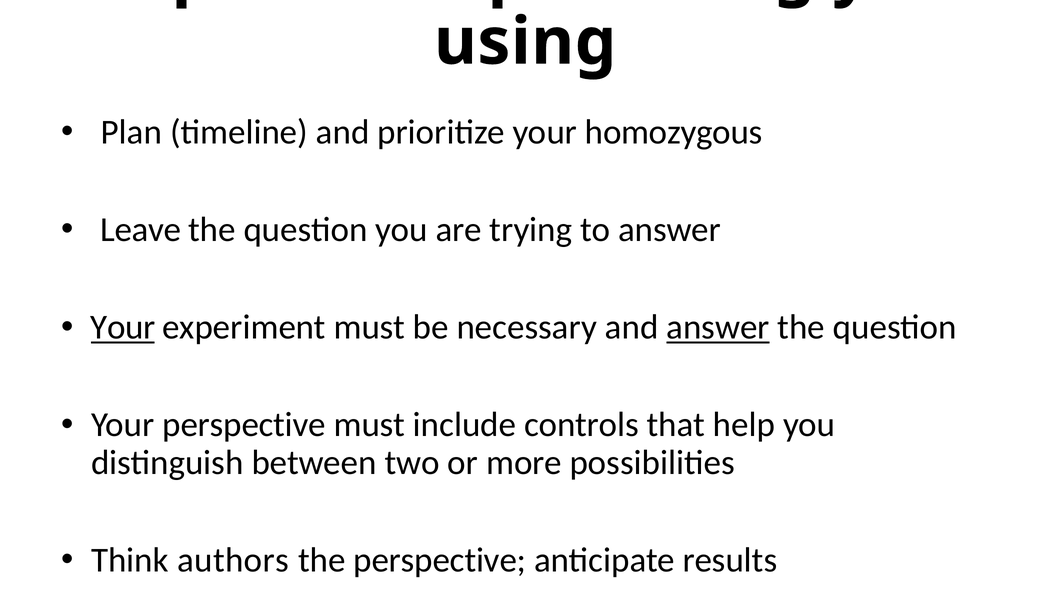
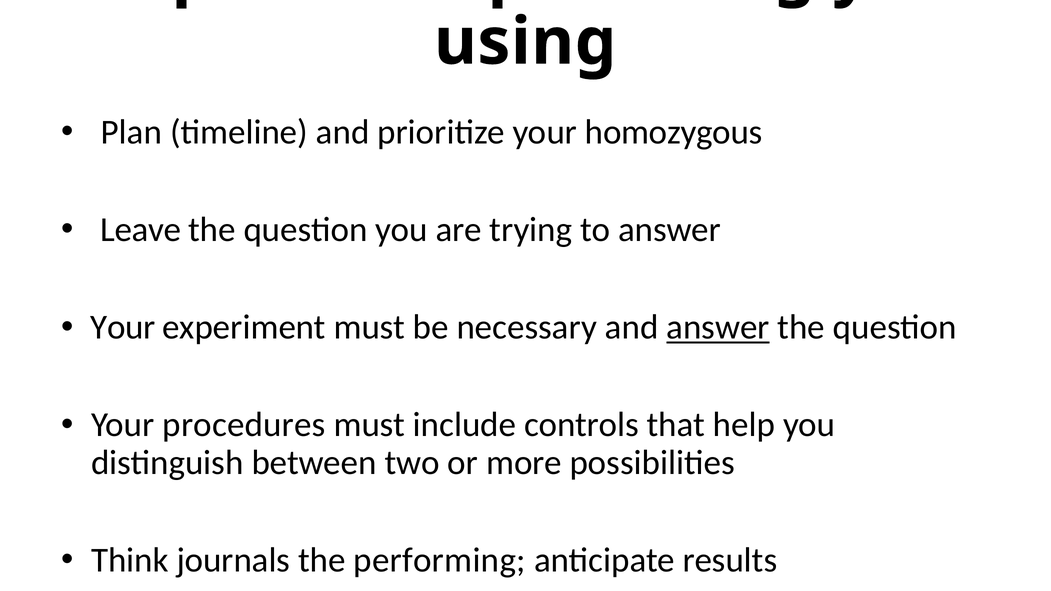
Your underline: present -> none (123, 327)
Your perspective: perspective -> procedures (244, 425)
authors: authors -> journals (233, 560)
the perspective: perspective -> performing (440, 560)
